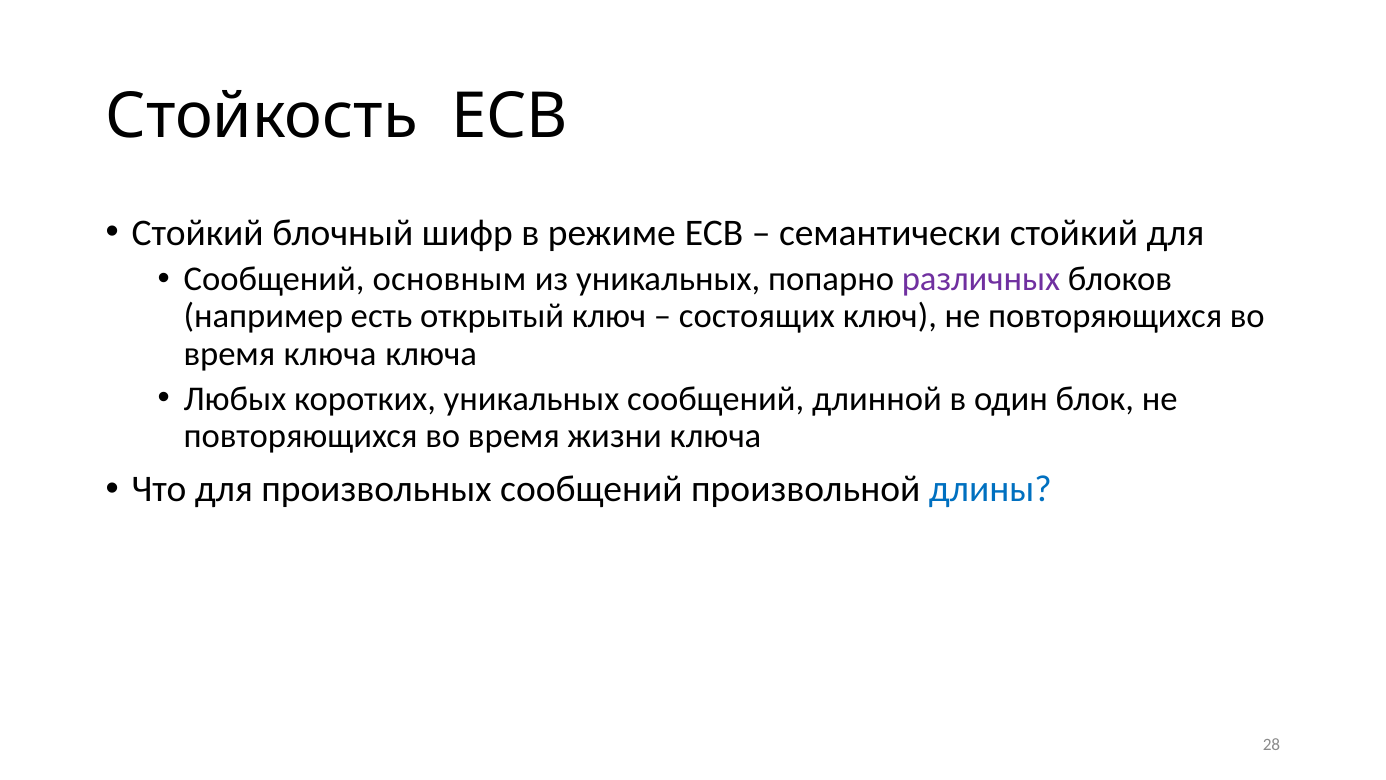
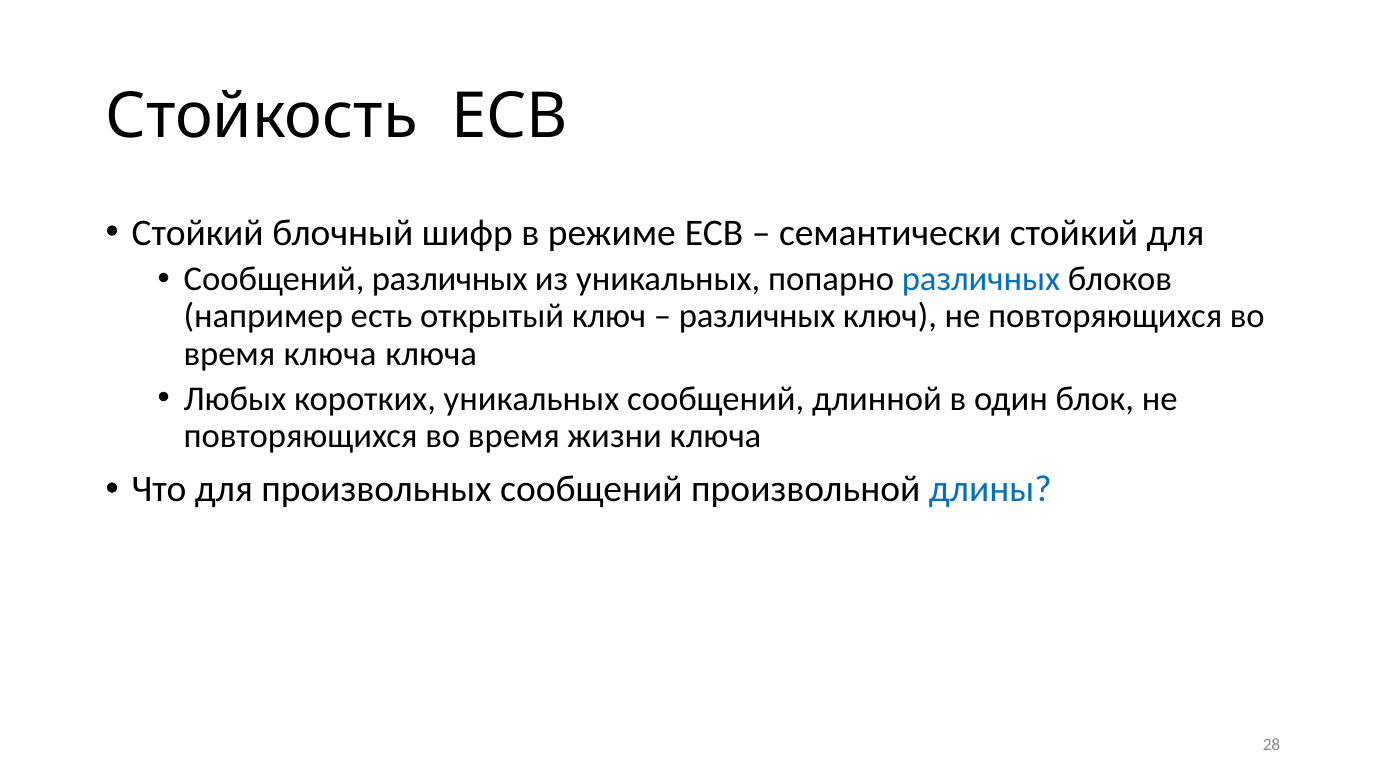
Сообщений основным: основным -> различных (450, 279)
различных colour: purple -> blue (981, 279)
состоящих: состоящих -> различных (757, 316)
